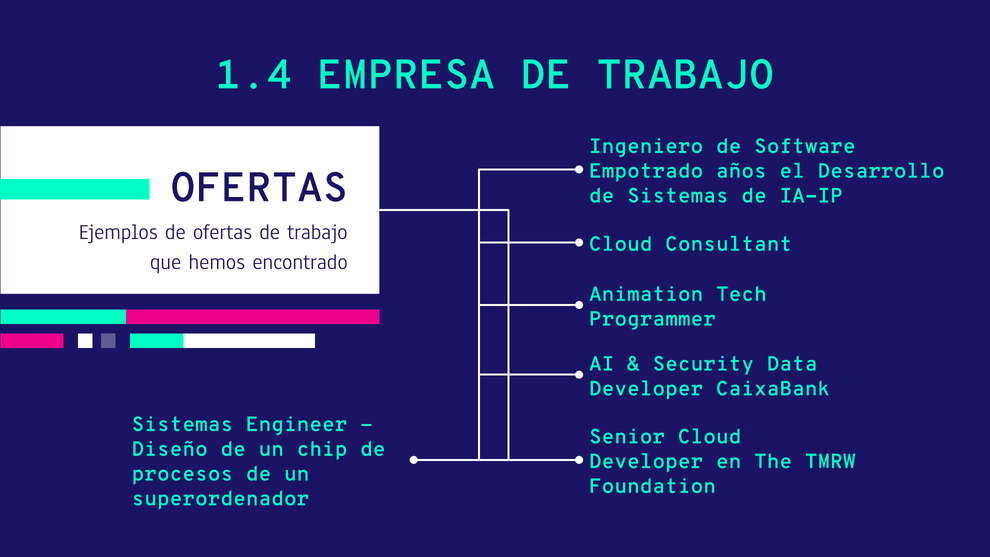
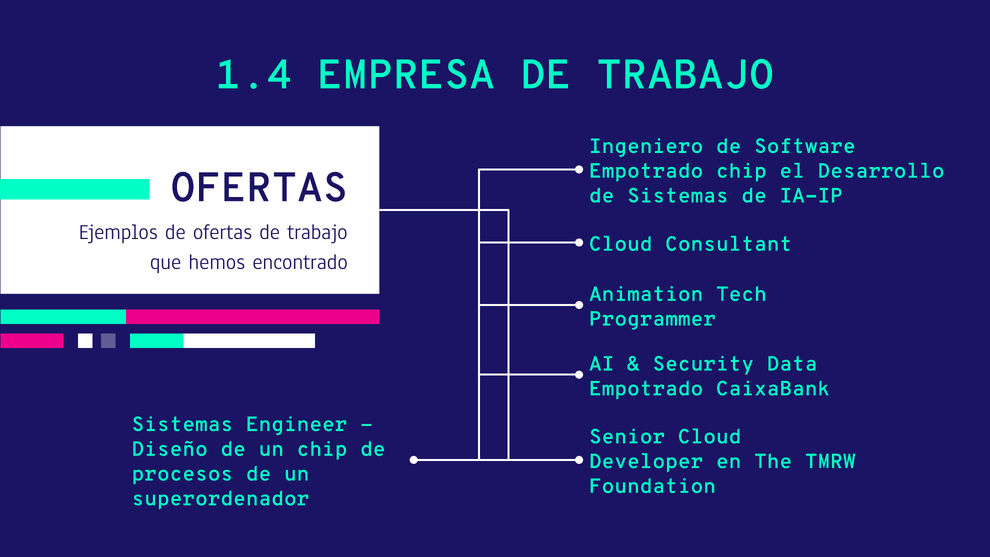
Empotrado años: años -> chip (741, 171)
Developer: Developer -> Empotrado (646, 388)
